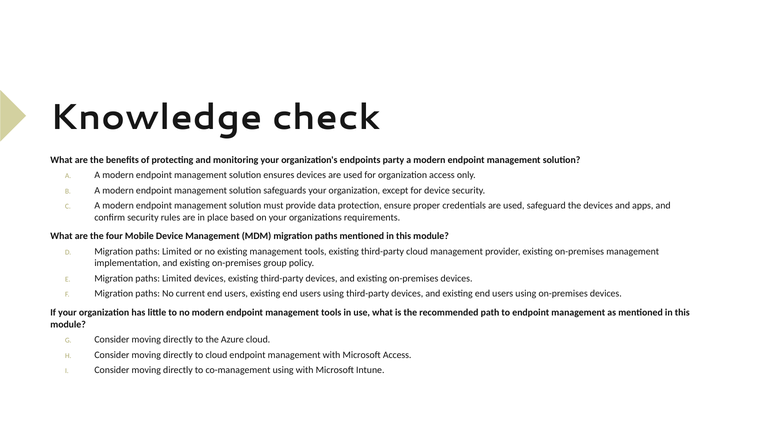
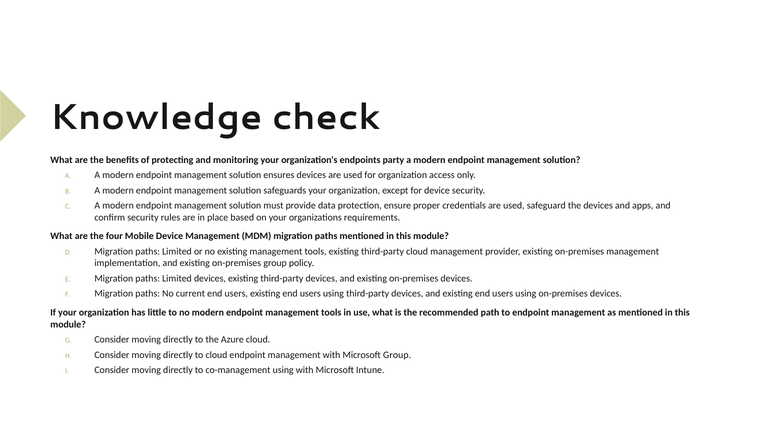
Microsoft Access: Access -> Group (397, 355)
